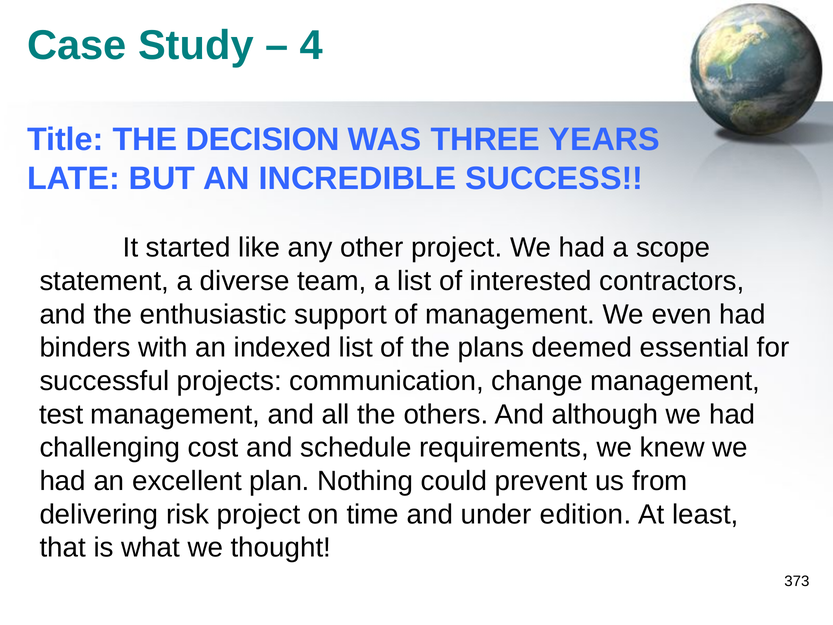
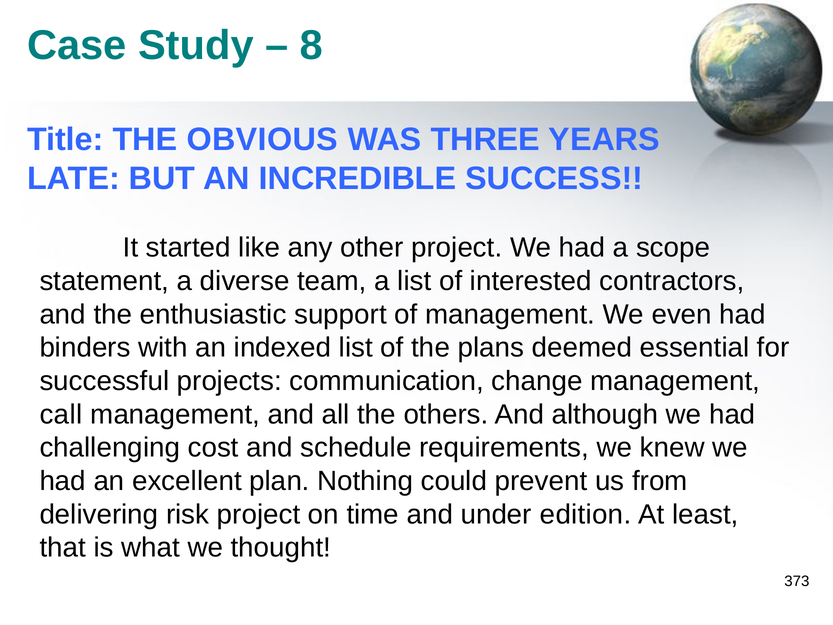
4: 4 -> 8 (312, 46)
DECISION: DECISION -> OBVIOUS (262, 139)
test: test -> call (61, 414)
